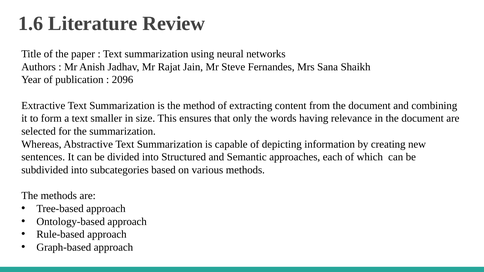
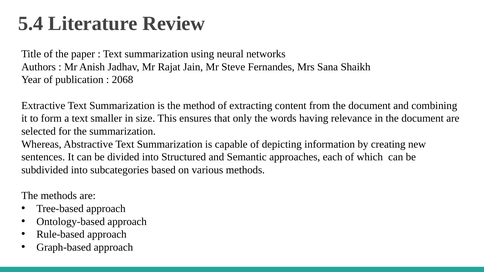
1.6: 1.6 -> 5.4 (31, 24)
2096: 2096 -> 2068 (123, 80)
